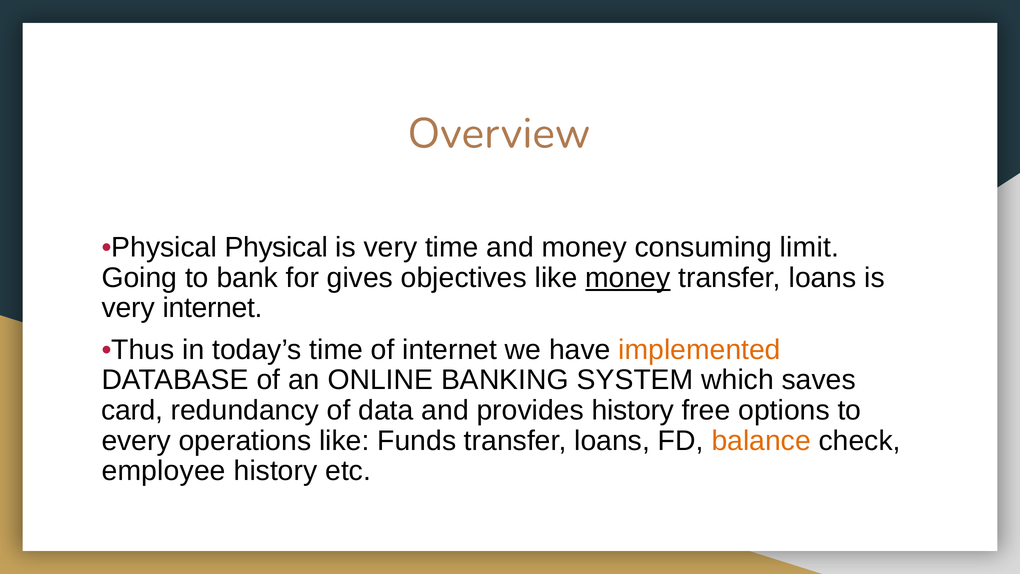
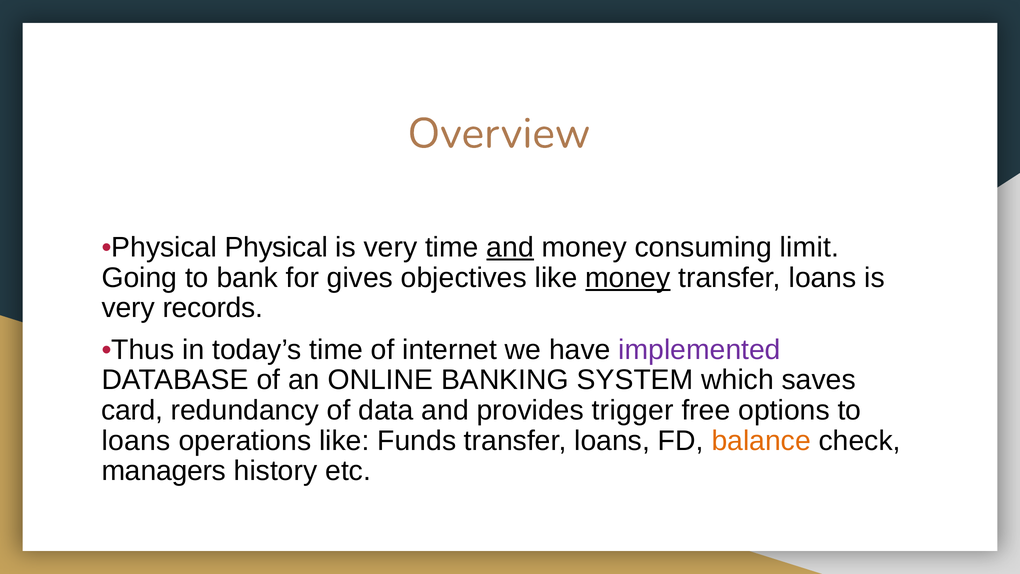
and underline: none -> present (510, 247)
very internet: internet -> records (213, 308)
implemented colour: orange -> purple (700, 350)
provides history: history -> trigger (633, 410)
every: every -> loans (136, 441)
employee: employee -> managers (164, 471)
